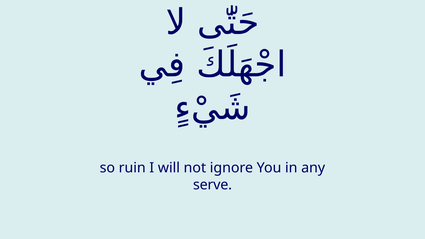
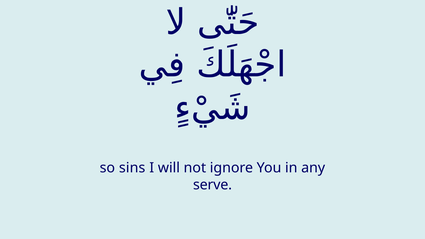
ruin: ruin -> sins (132, 168)
